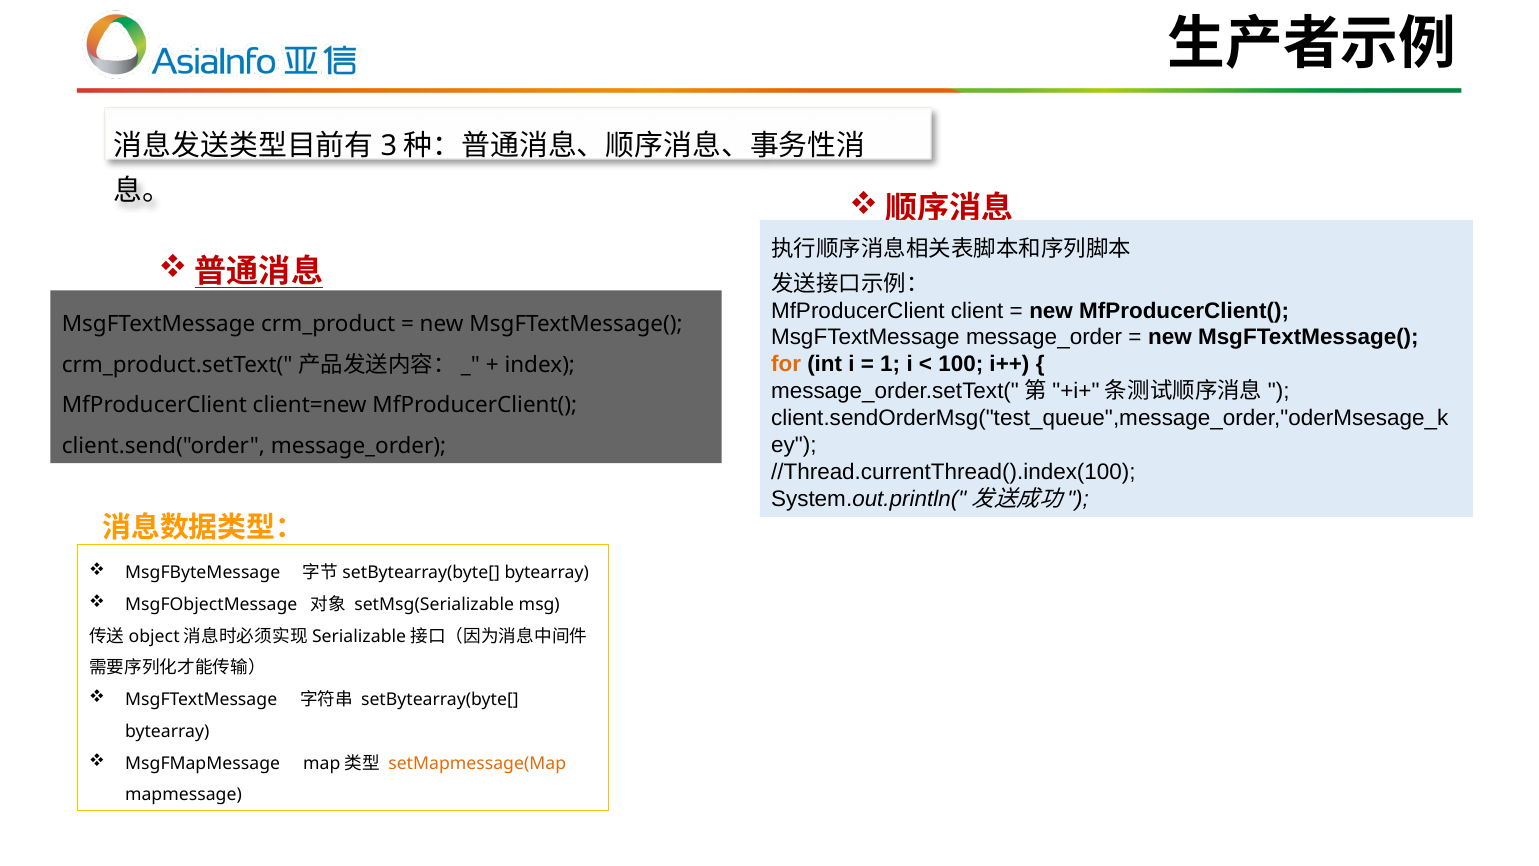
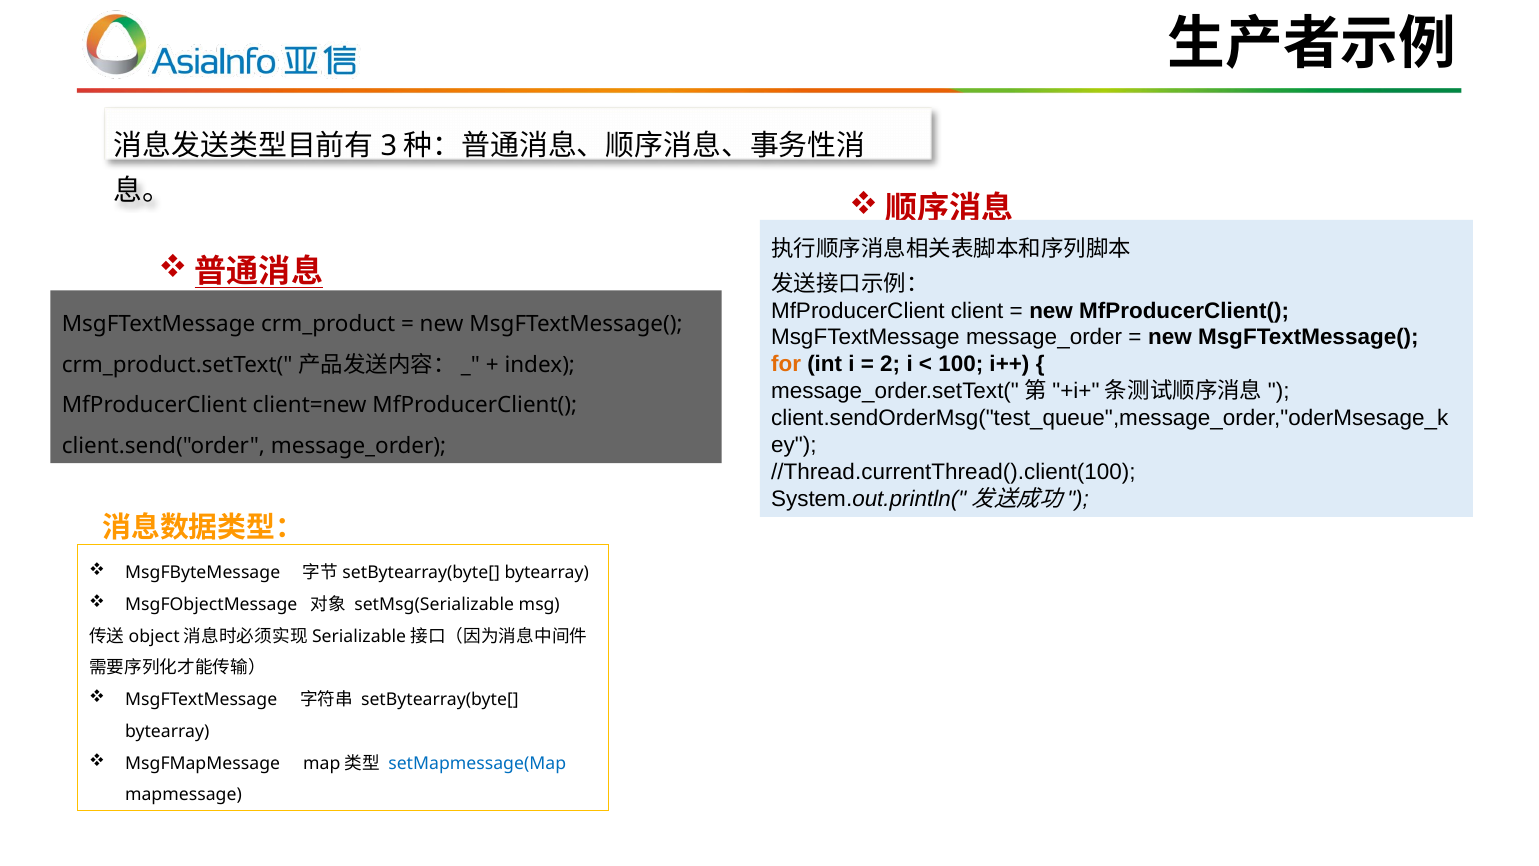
1: 1 -> 2 (890, 364)
//Thread.currentThread().index(100: //Thread.currentThread().index(100 -> //Thread.currentThread().client(100 (953, 472)
setMapmessage(Map colour: orange -> blue (477, 763)
